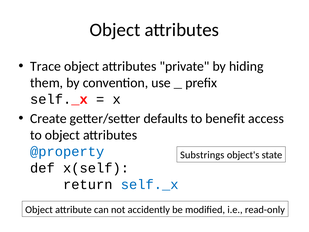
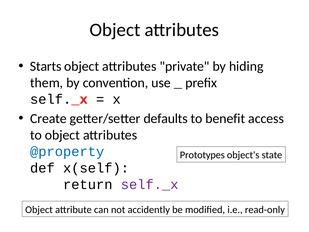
Trace: Trace -> Starts (46, 66)
Substrings: Substrings -> Prototypes (202, 155)
self._x colour: blue -> purple (150, 184)
